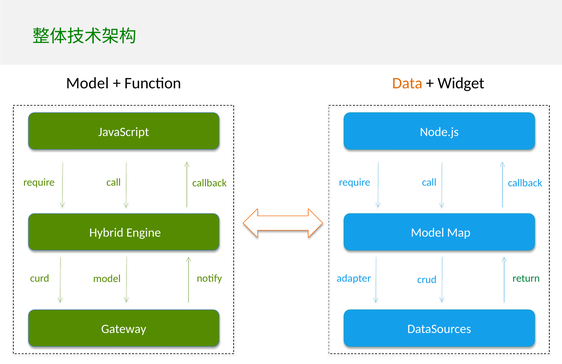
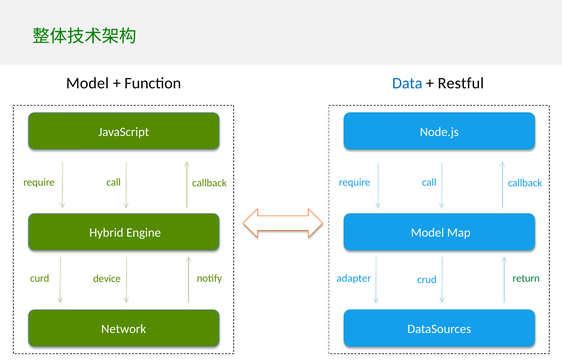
Data colour: orange -> blue (407, 83)
Widget: Widget -> Restful (461, 83)
model: model -> device (107, 279)
Gateway: Gateway -> Network (124, 329)
